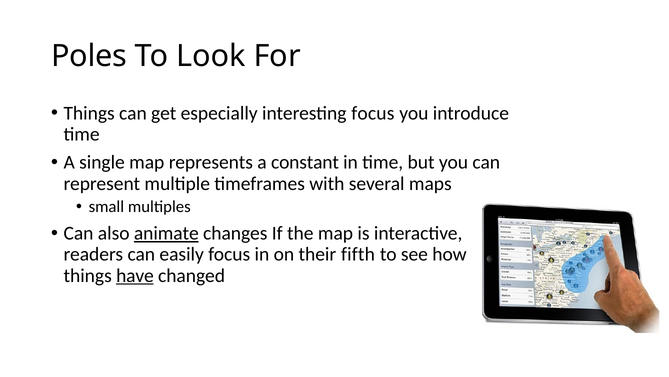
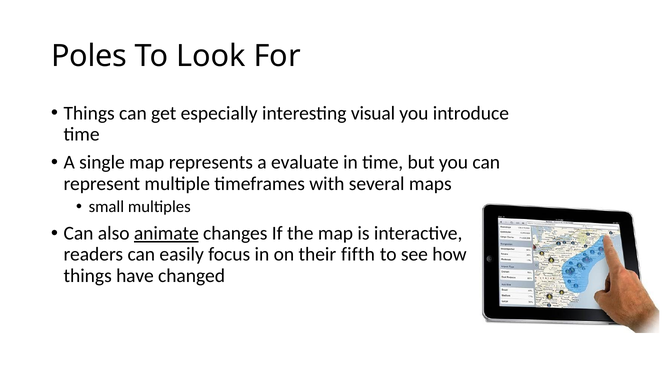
interesting focus: focus -> visual (373, 113)
constant: constant -> evaluate (305, 162)
have underline: present -> none (135, 275)
